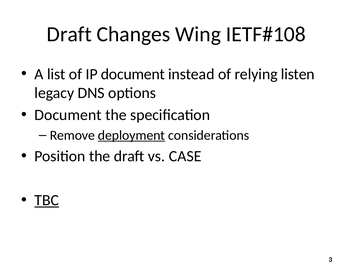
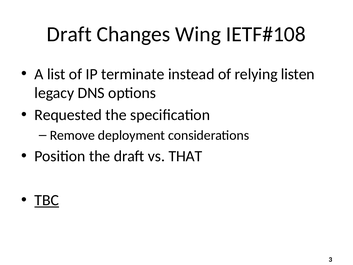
IP document: document -> terminate (133, 74)
Document: Document -> Requested (68, 115)
deployment underline: present -> none (131, 135)
CASE: CASE -> THAT (185, 156)
